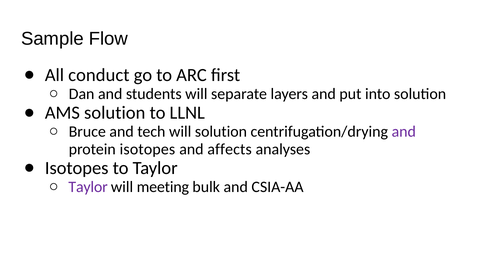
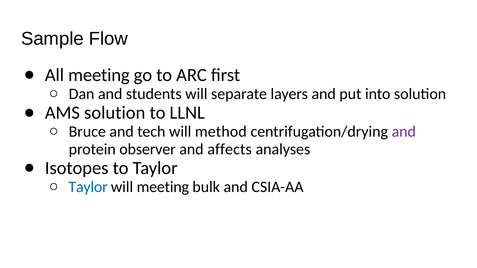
All conduct: conduct -> meeting (99, 75)
will solution: solution -> method (221, 132)
protein isotopes: isotopes -> observer (148, 149)
Taylor colour: purple -> blue (88, 187)
